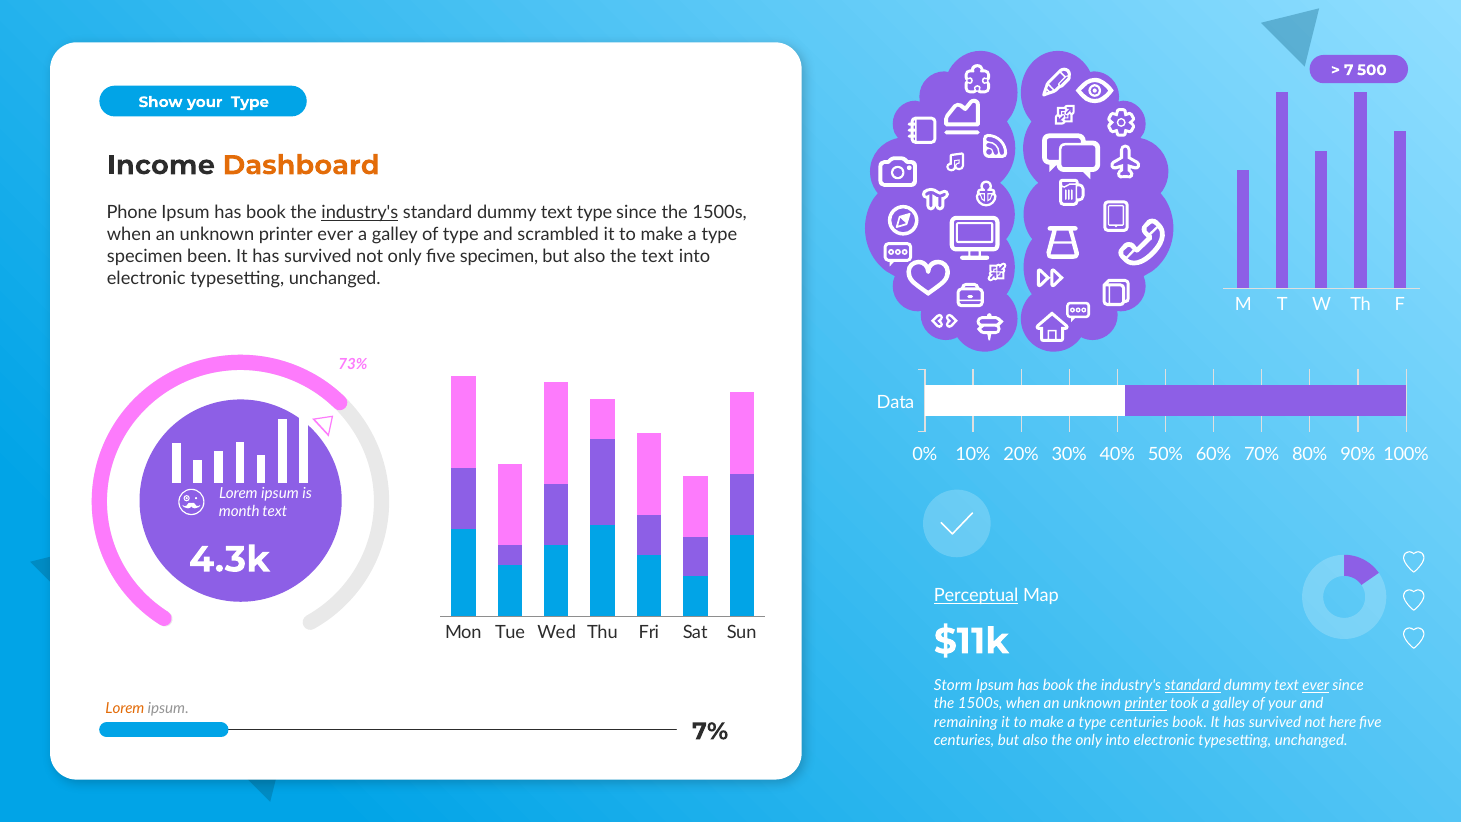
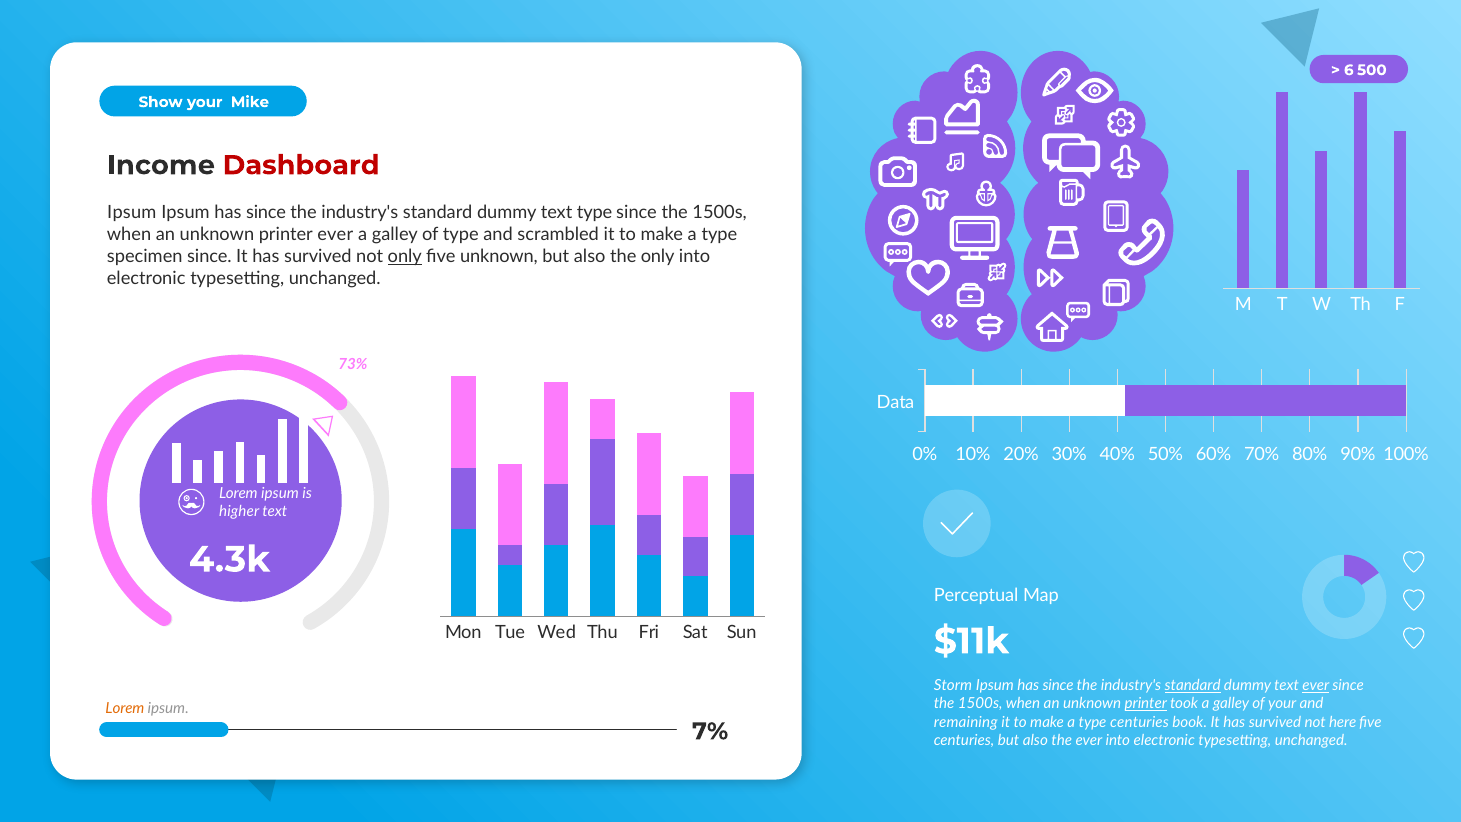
7: 7 -> 6 (1349, 70)
your Type: Type -> Mike (250, 102)
Dashboard colour: orange -> red (301, 165)
Phone: Phone -> Ipsum (132, 212)
book: book -> since (266, 212)
industry's underline: present -> none (360, 212)
specimen been: been -> since (209, 256)
only underline: none -> present (405, 256)
five specimen: specimen -> unknown (499, 256)
the text: text -> only (658, 256)
month: month -> higher (239, 511)
Perceptual underline: present -> none (976, 595)
book: book -> since (1058, 685)
the only: only -> ever (1089, 740)
